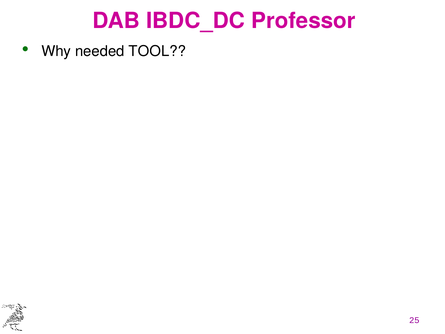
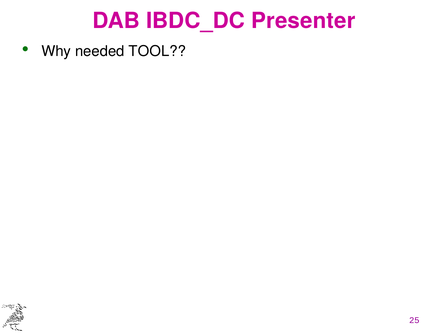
Professor: Professor -> Presenter (303, 21)
